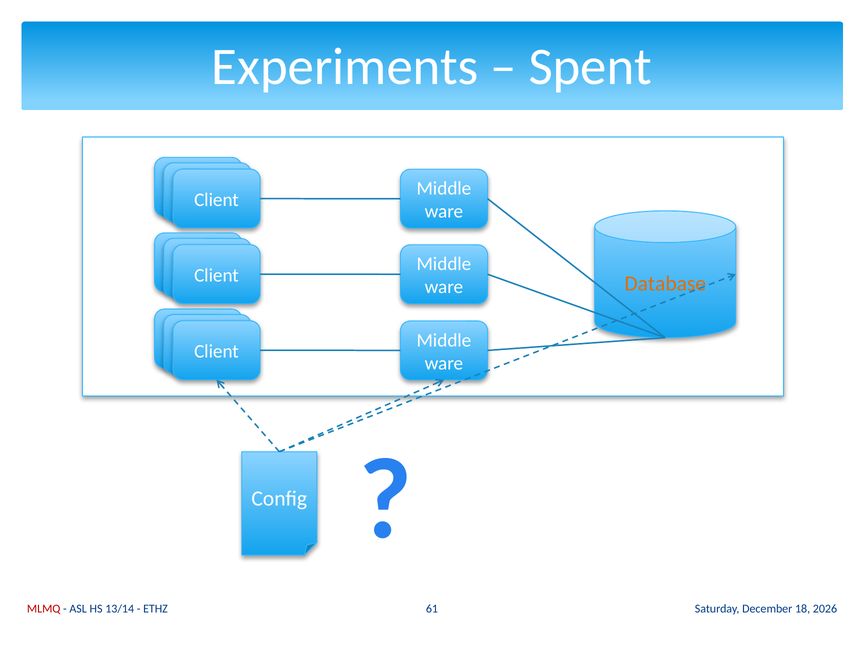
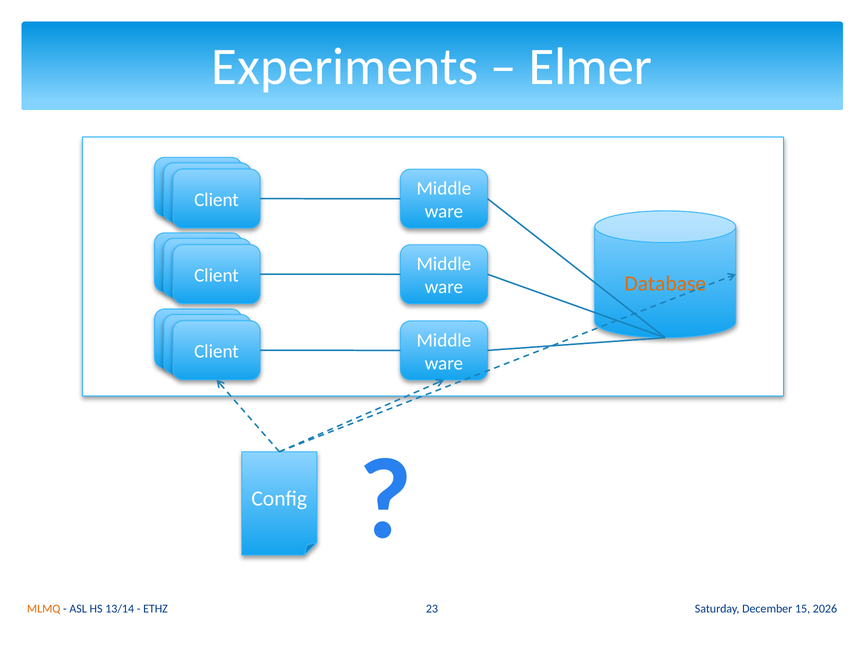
Spent: Spent -> Elmer (590, 67)
MLMQ colour: red -> orange (44, 609)
61: 61 -> 23 (432, 609)
18: 18 -> 15 (803, 609)
